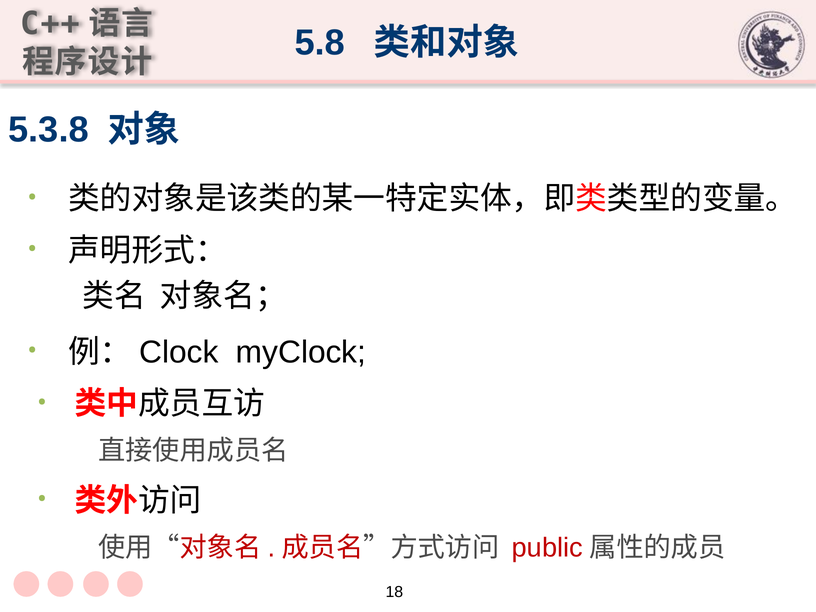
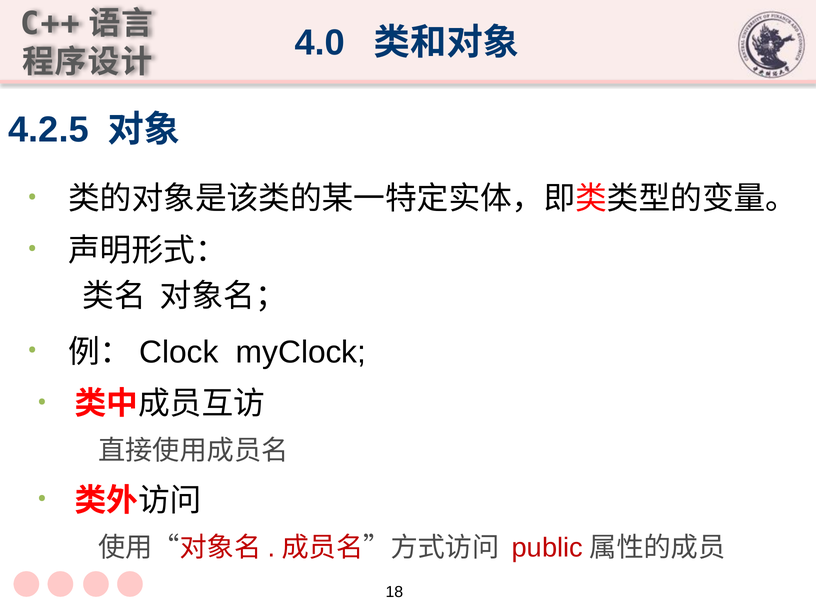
5.8: 5.8 -> 4.0 (320, 43)
5.3.8: 5.3.8 -> 4.2.5 (48, 130)
